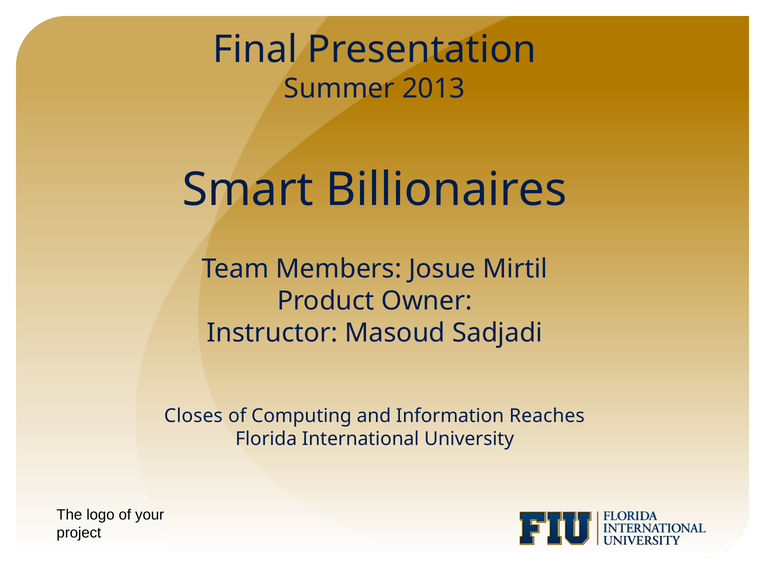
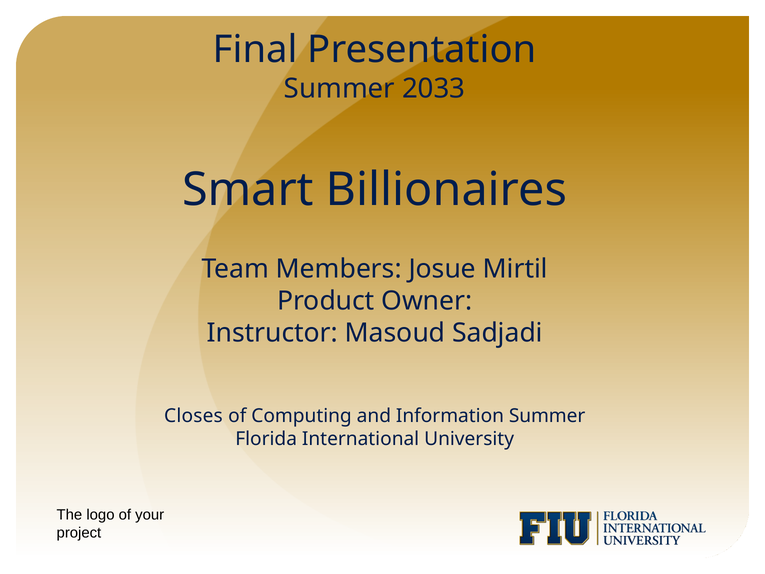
2013: 2013 -> 2033 (434, 89)
Information Reaches: Reaches -> Summer (547, 416)
